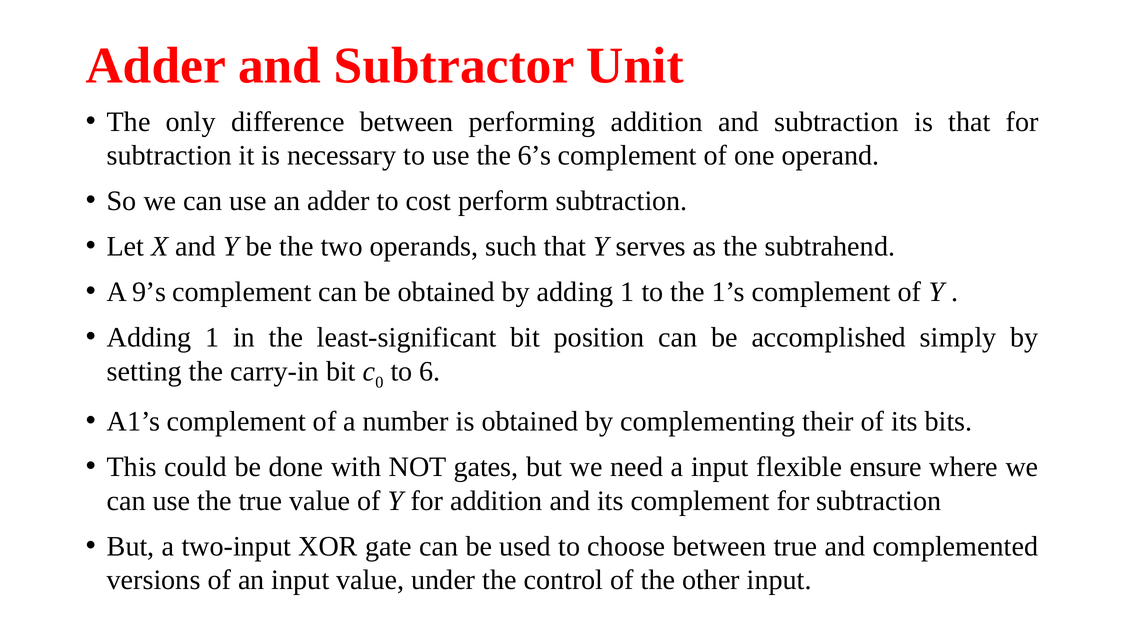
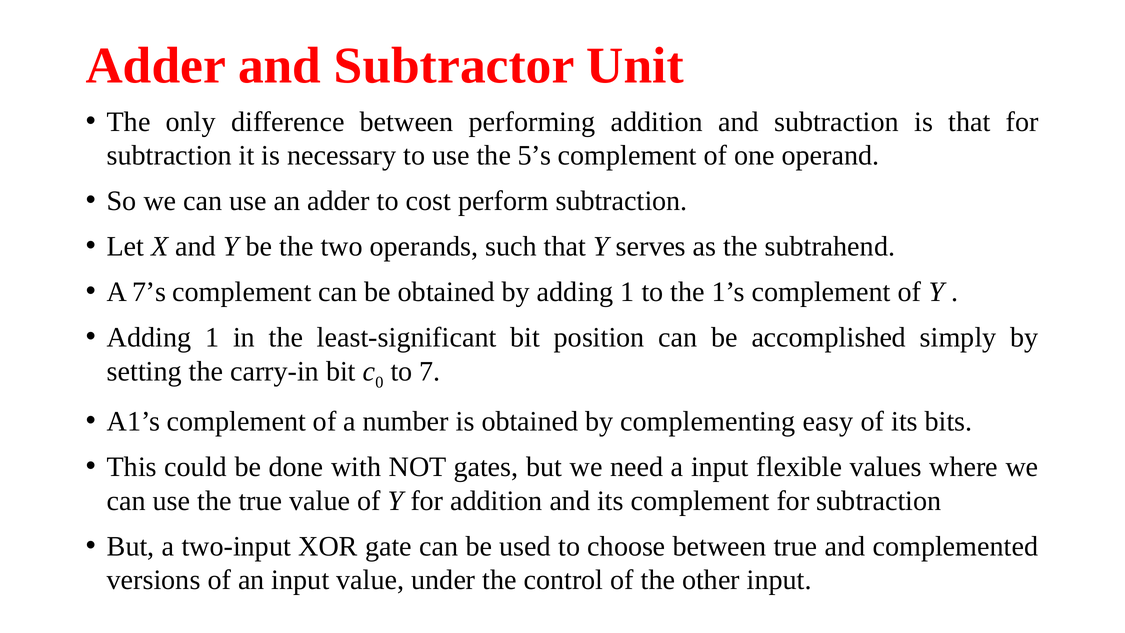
6’s: 6’s -> 5’s (535, 156)
9’s: 9’s -> 7’s (149, 292)
6: 6 -> 7 (430, 371)
their: their -> easy (828, 421)
ensure: ensure -> values (886, 467)
